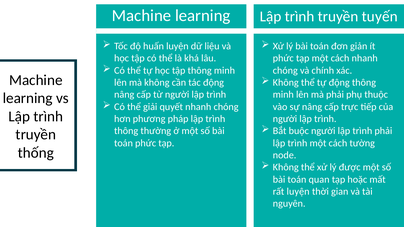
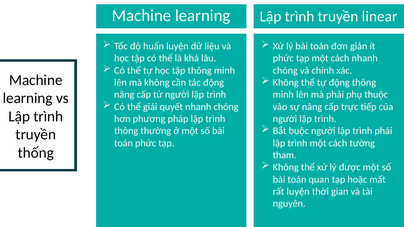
tuyến: tuyến -> linear (380, 17)
node: node -> tham (285, 155)
